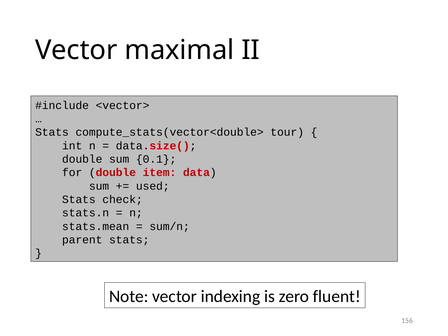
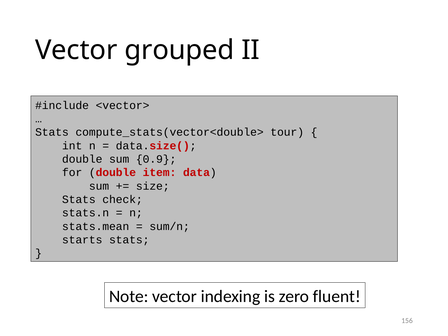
maximal: maximal -> grouped (179, 50)
0.1: 0.1 -> 0.9 (156, 159)
used: used -> size (153, 186)
parent: parent -> starts (82, 240)
